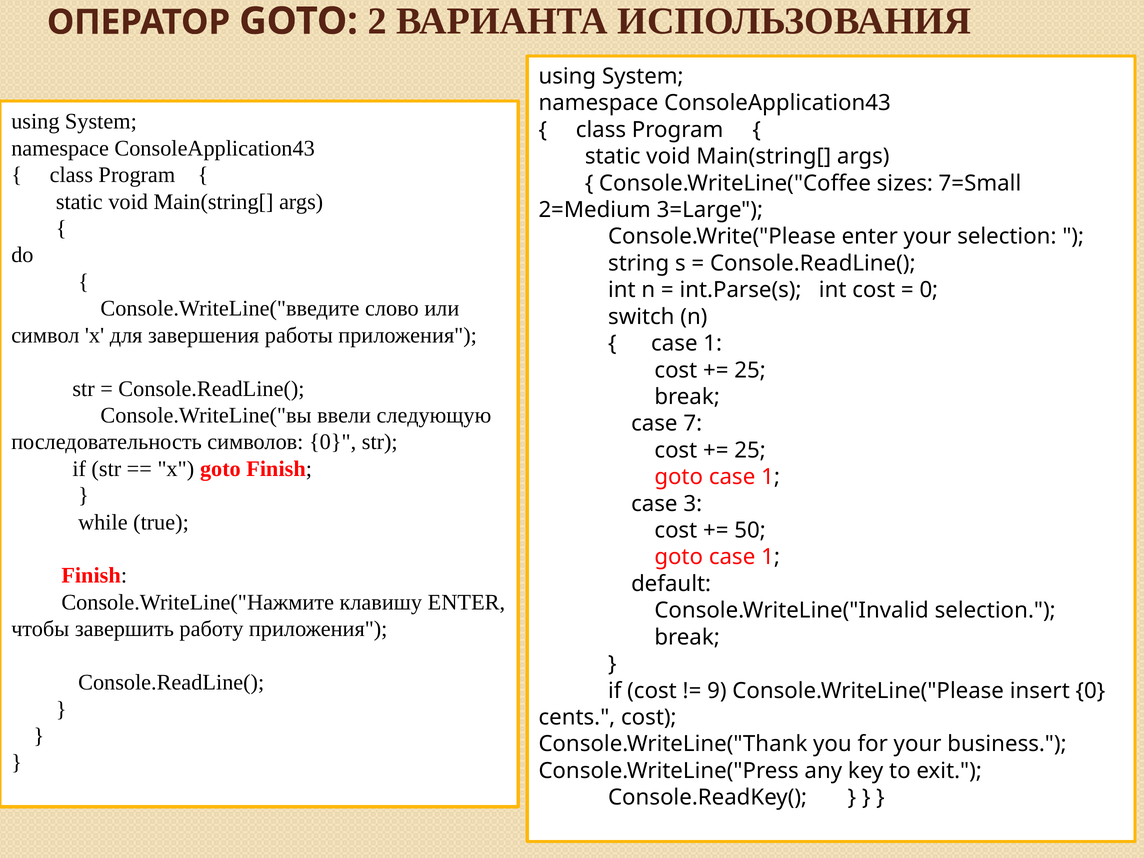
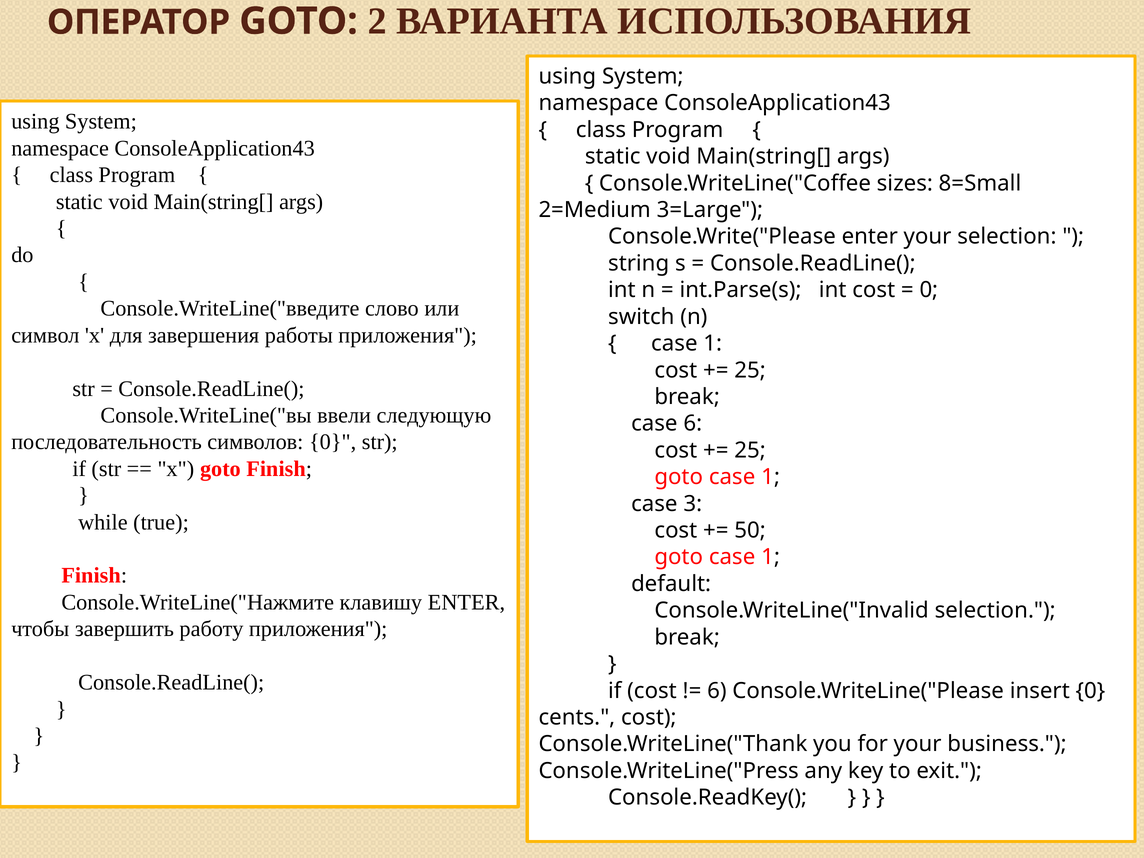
7=Small: 7=Small -> 8=Small (980, 183)
case 7: 7 -> 6 (693, 424)
9: 9 -> 6 (717, 691)
